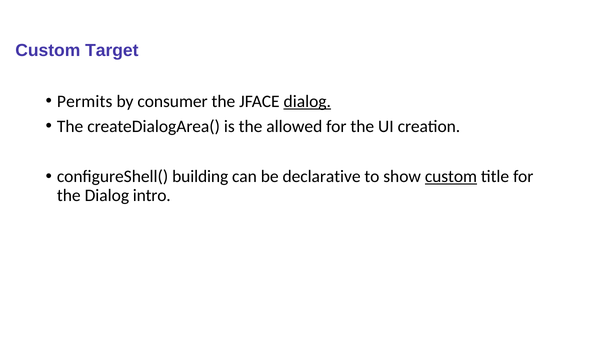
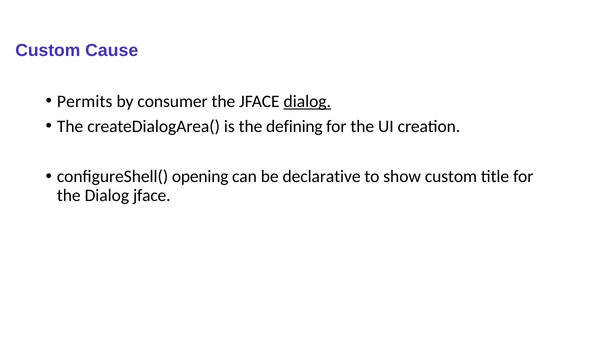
Target: Target -> Cause (112, 50)
allowed: allowed -> defining (294, 127)
building: building -> opening (200, 177)
custom underline: present -> none (451, 177)
Dialog intro: intro -> jface (152, 196)
